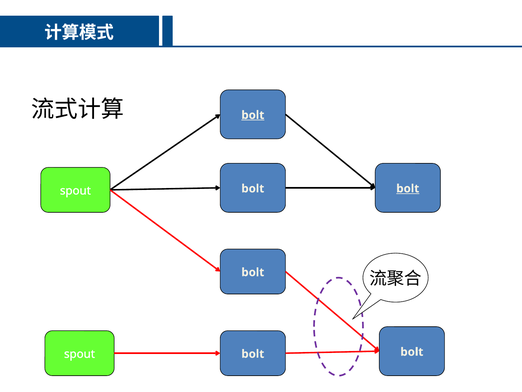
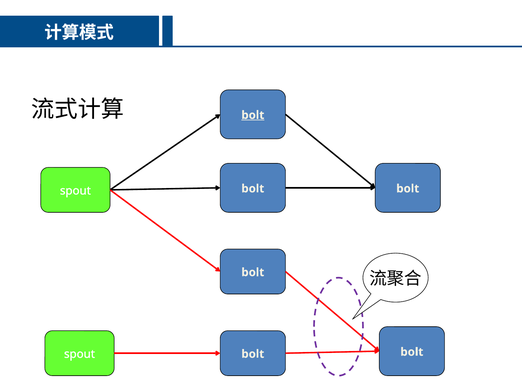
bolt underline: present -> none (408, 188)
